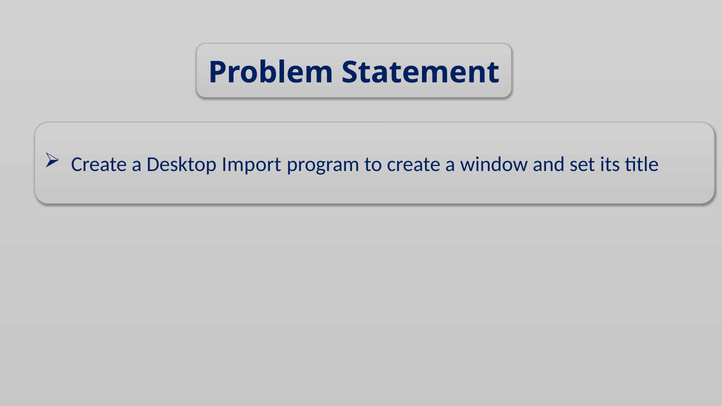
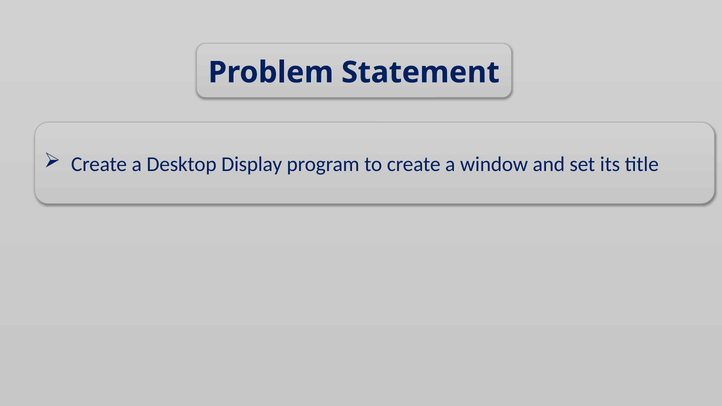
Import: Import -> Display (252, 164)
